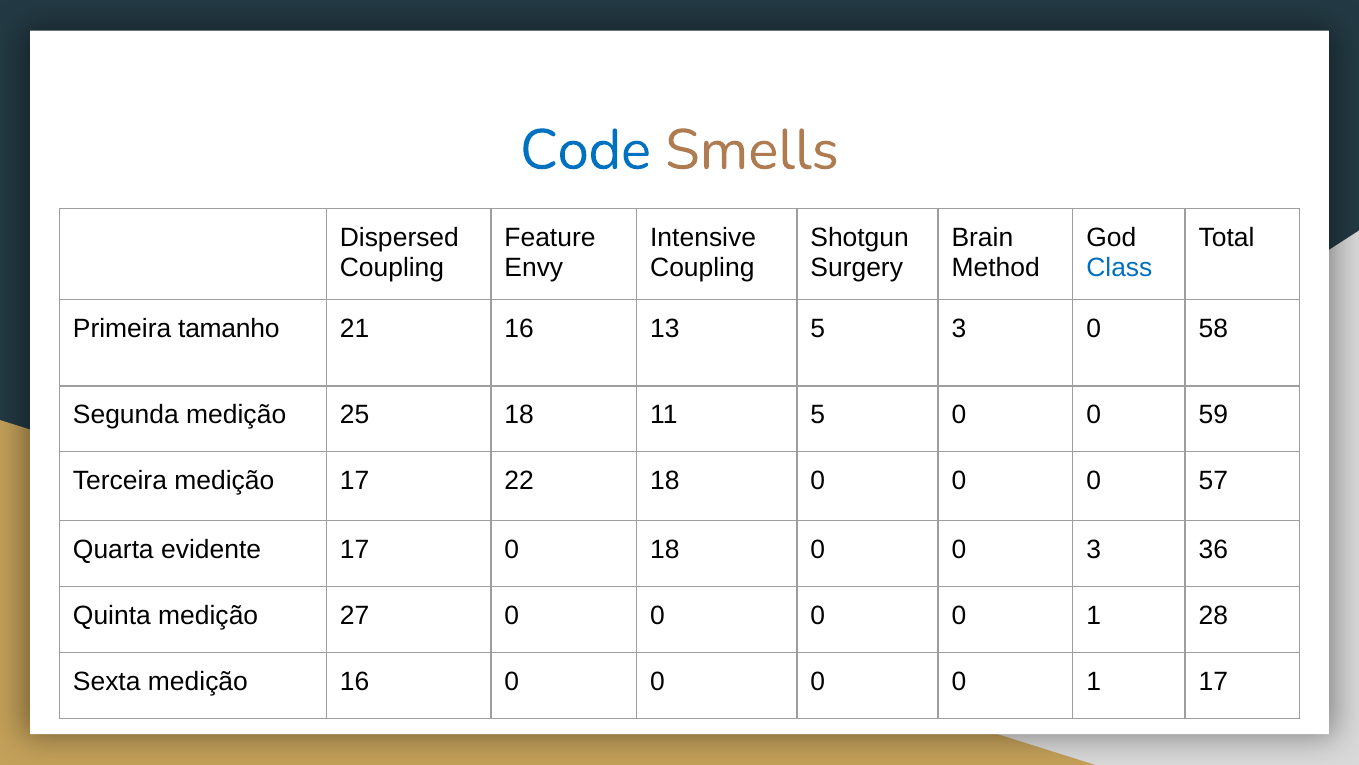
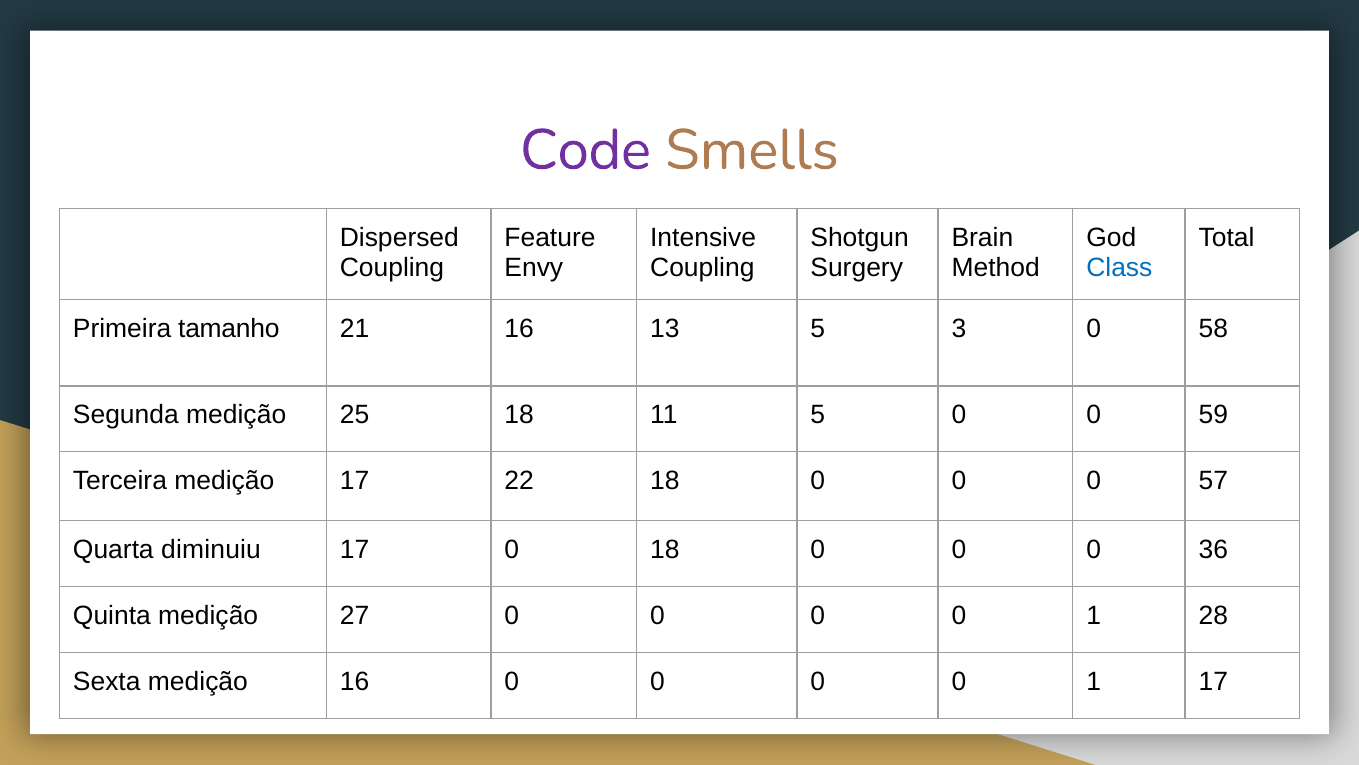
Code colour: blue -> purple (585, 150)
evidente: evidente -> diminuiu (211, 549)
3: 3 -> 0 (1094, 549)
